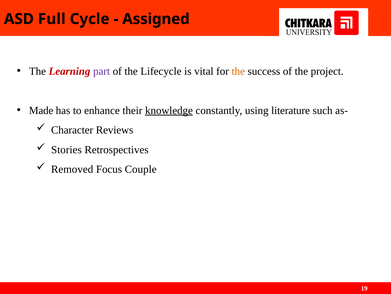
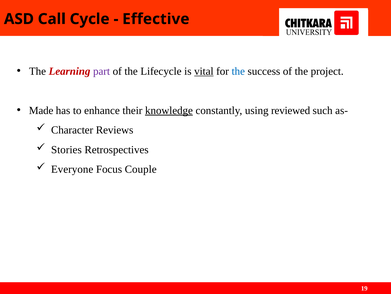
Full: Full -> Call (52, 19)
Assigned: Assigned -> Effective (156, 19)
vital underline: none -> present (204, 71)
the colour: orange -> blue (238, 71)
literature: literature -> reviewed (291, 110)
Removed: Removed -> Everyone (72, 169)
